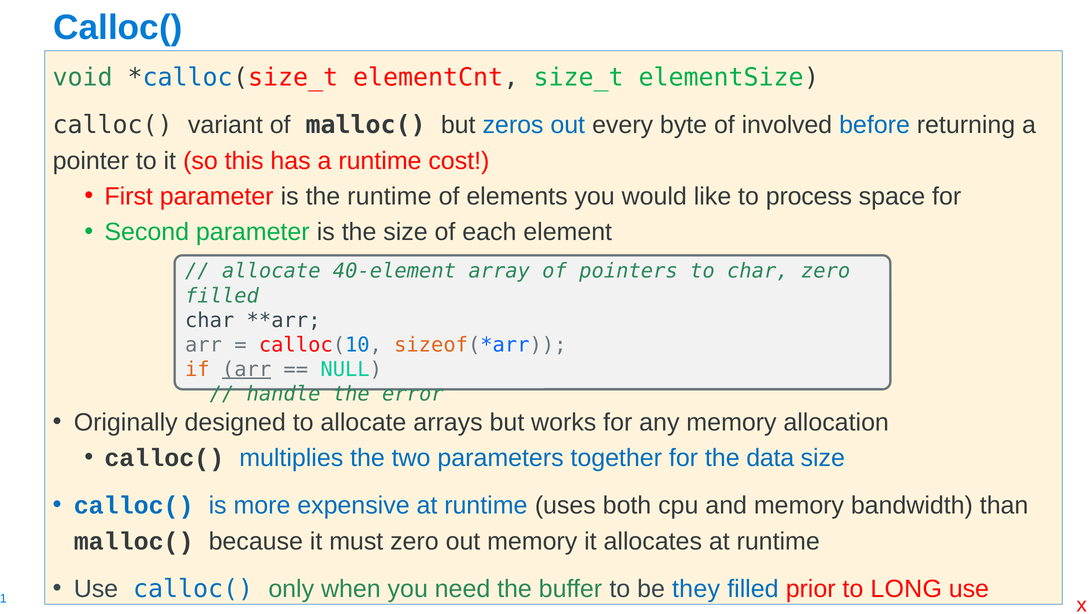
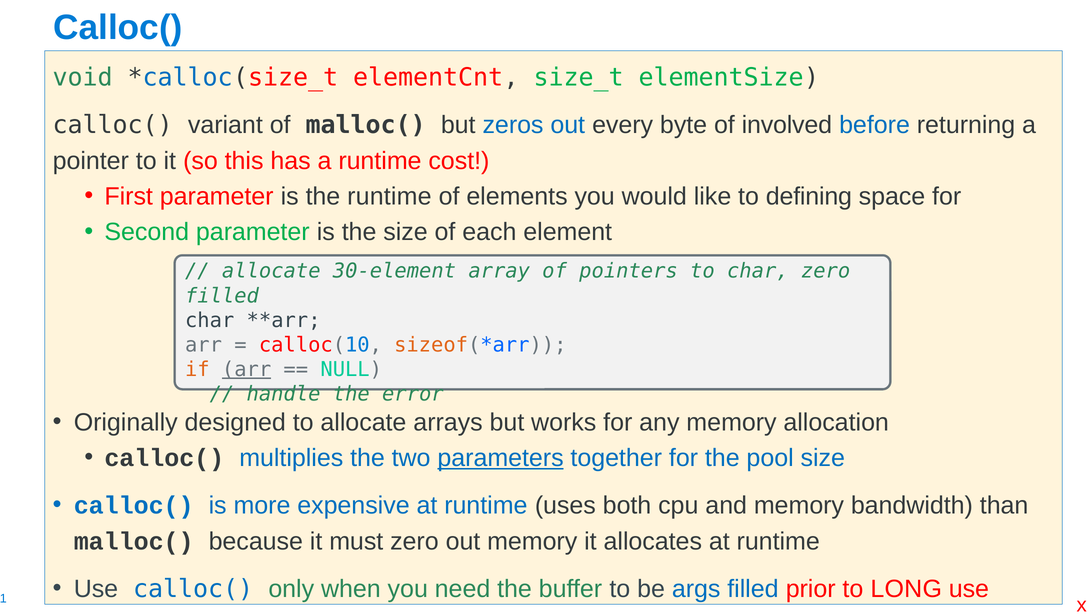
process: process -> defining (809, 197)
40-element: 40-element -> 30-element (394, 271)
parameters underline: none -> present (501, 458)
data: data -> pool (770, 458)
they: they -> args (696, 589)
